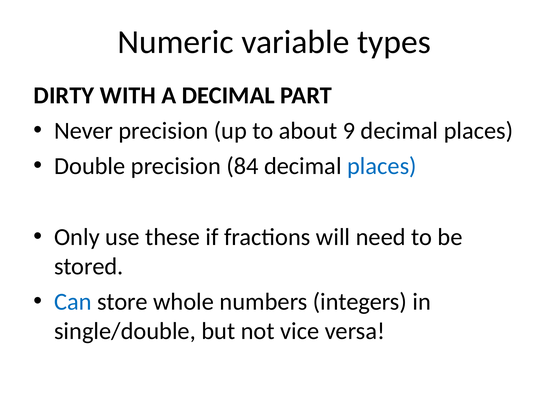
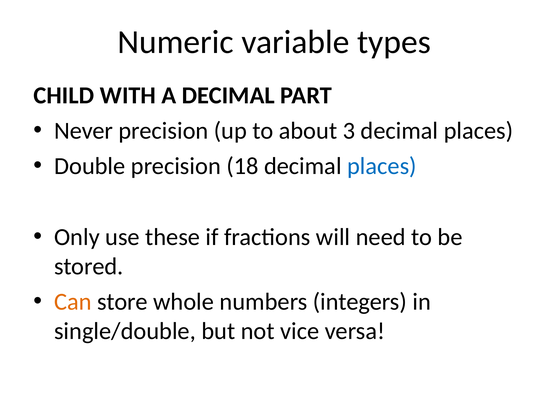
DIRTY: DIRTY -> CHILD (64, 95)
9: 9 -> 3 (349, 131)
84: 84 -> 18 (242, 166)
Can colour: blue -> orange (73, 302)
